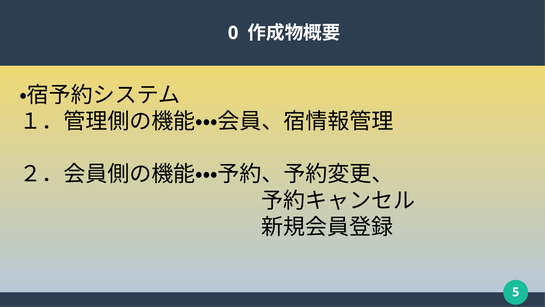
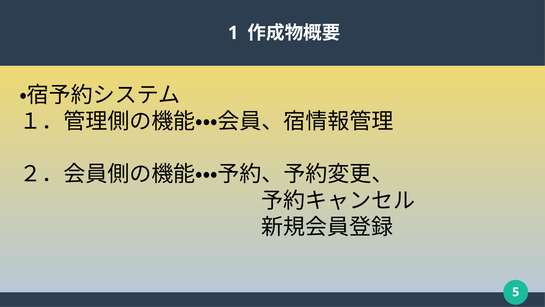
0: 0 -> 1 (233, 33)
